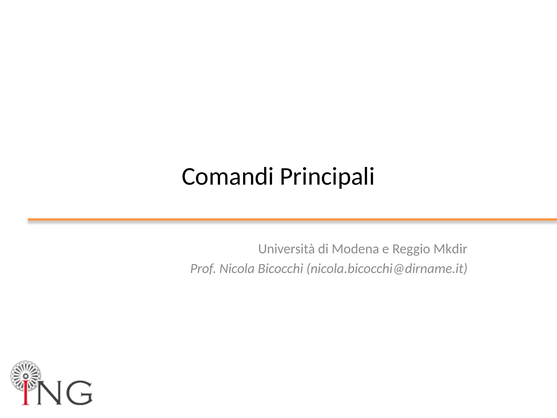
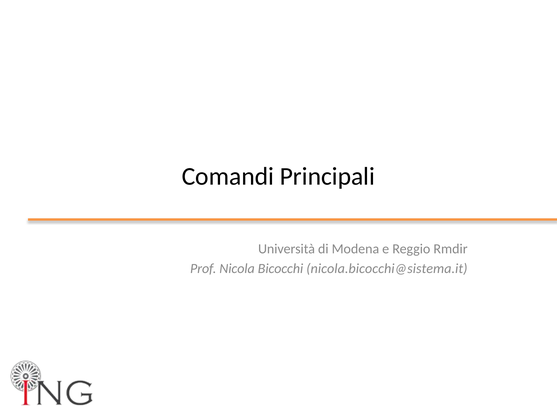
Mkdir: Mkdir -> Rmdir (451, 249)
nicola.bicocchi@dirname.it: nicola.bicocchi@dirname.it -> nicola.bicocchi@sistema.it (387, 268)
